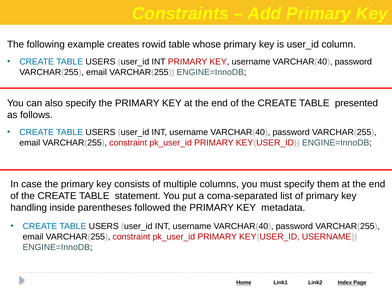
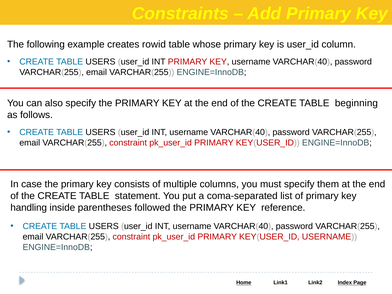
presented: presented -> beginning (356, 103)
metadata: metadata -> reference (283, 208)
